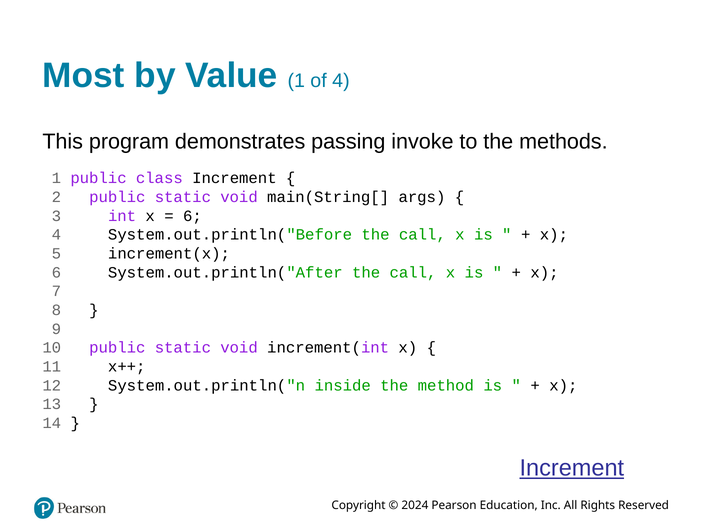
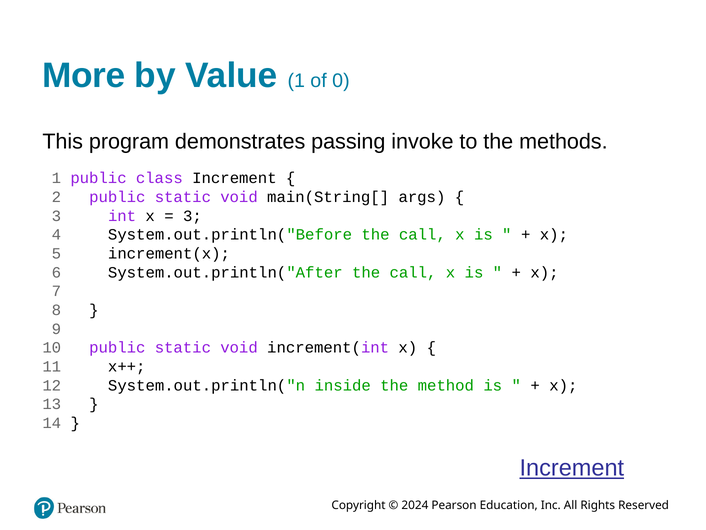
Most: Most -> More (84, 76)
of 4: 4 -> 0 (341, 81)
6: 6 -> 3 (192, 216)
